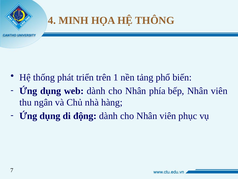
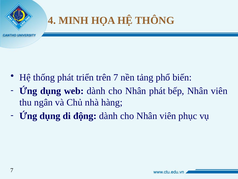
trên 1: 1 -> 7 (116, 77)
Nhân phía: phía -> phát (157, 91)
